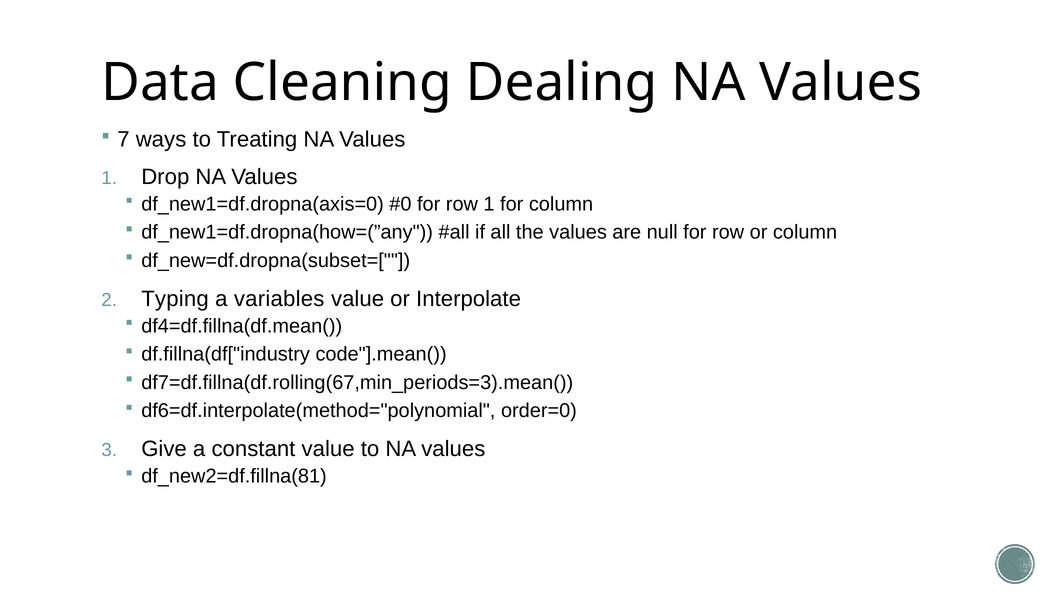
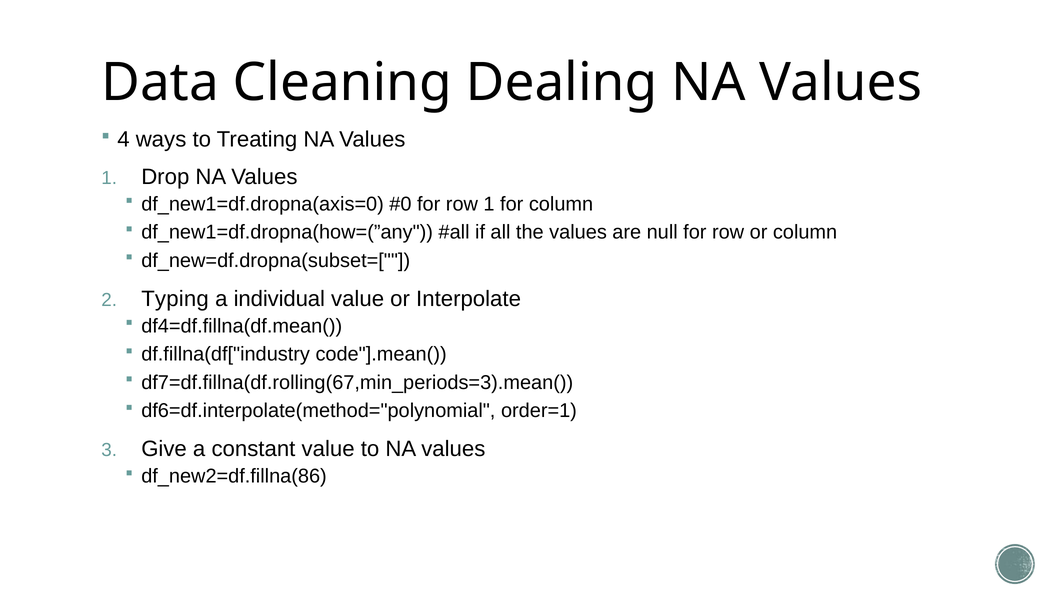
7: 7 -> 4 (123, 139)
variables: variables -> individual (279, 299)
order=0: order=0 -> order=1 (539, 410)
df_new2=df.fillna(81: df_new2=df.fillna(81 -> df_new2=df.fillna(86 (234, 476)
